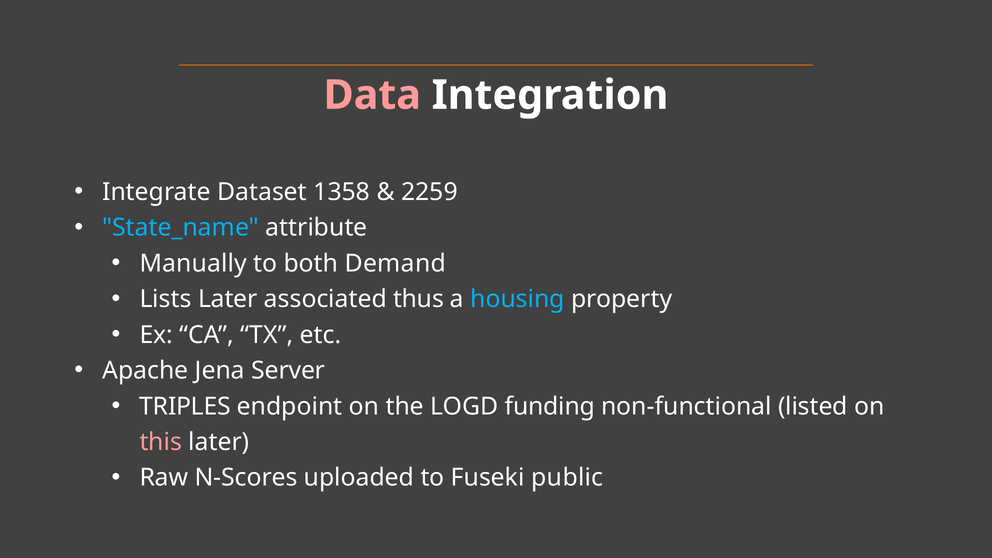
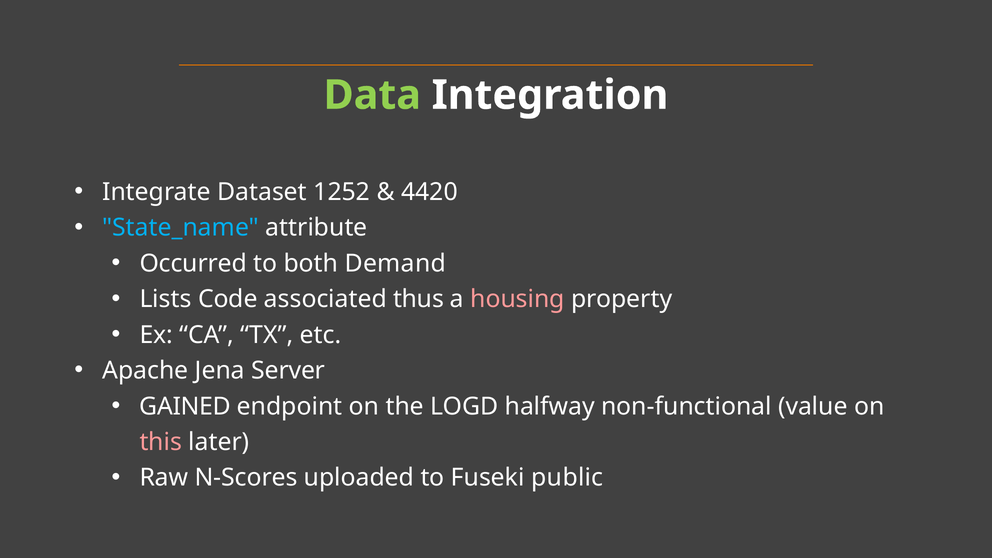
Data colour: pink -> light green (372, 95)
1358: 1358 -> 1252 (342, 192)
2259: 2259 -> 4420 (429, 192)
Manually: Manually -> Occurred (193, 263)
Lists Later: Later -> Code (228, 299)
housing colour: light blue -> pink (517, 299)
TRIPLES: TRIPLES -> GAINED (185, 406)
funding: funding -> halfway (550, 406)
listed: listed -> value (813, 406)
